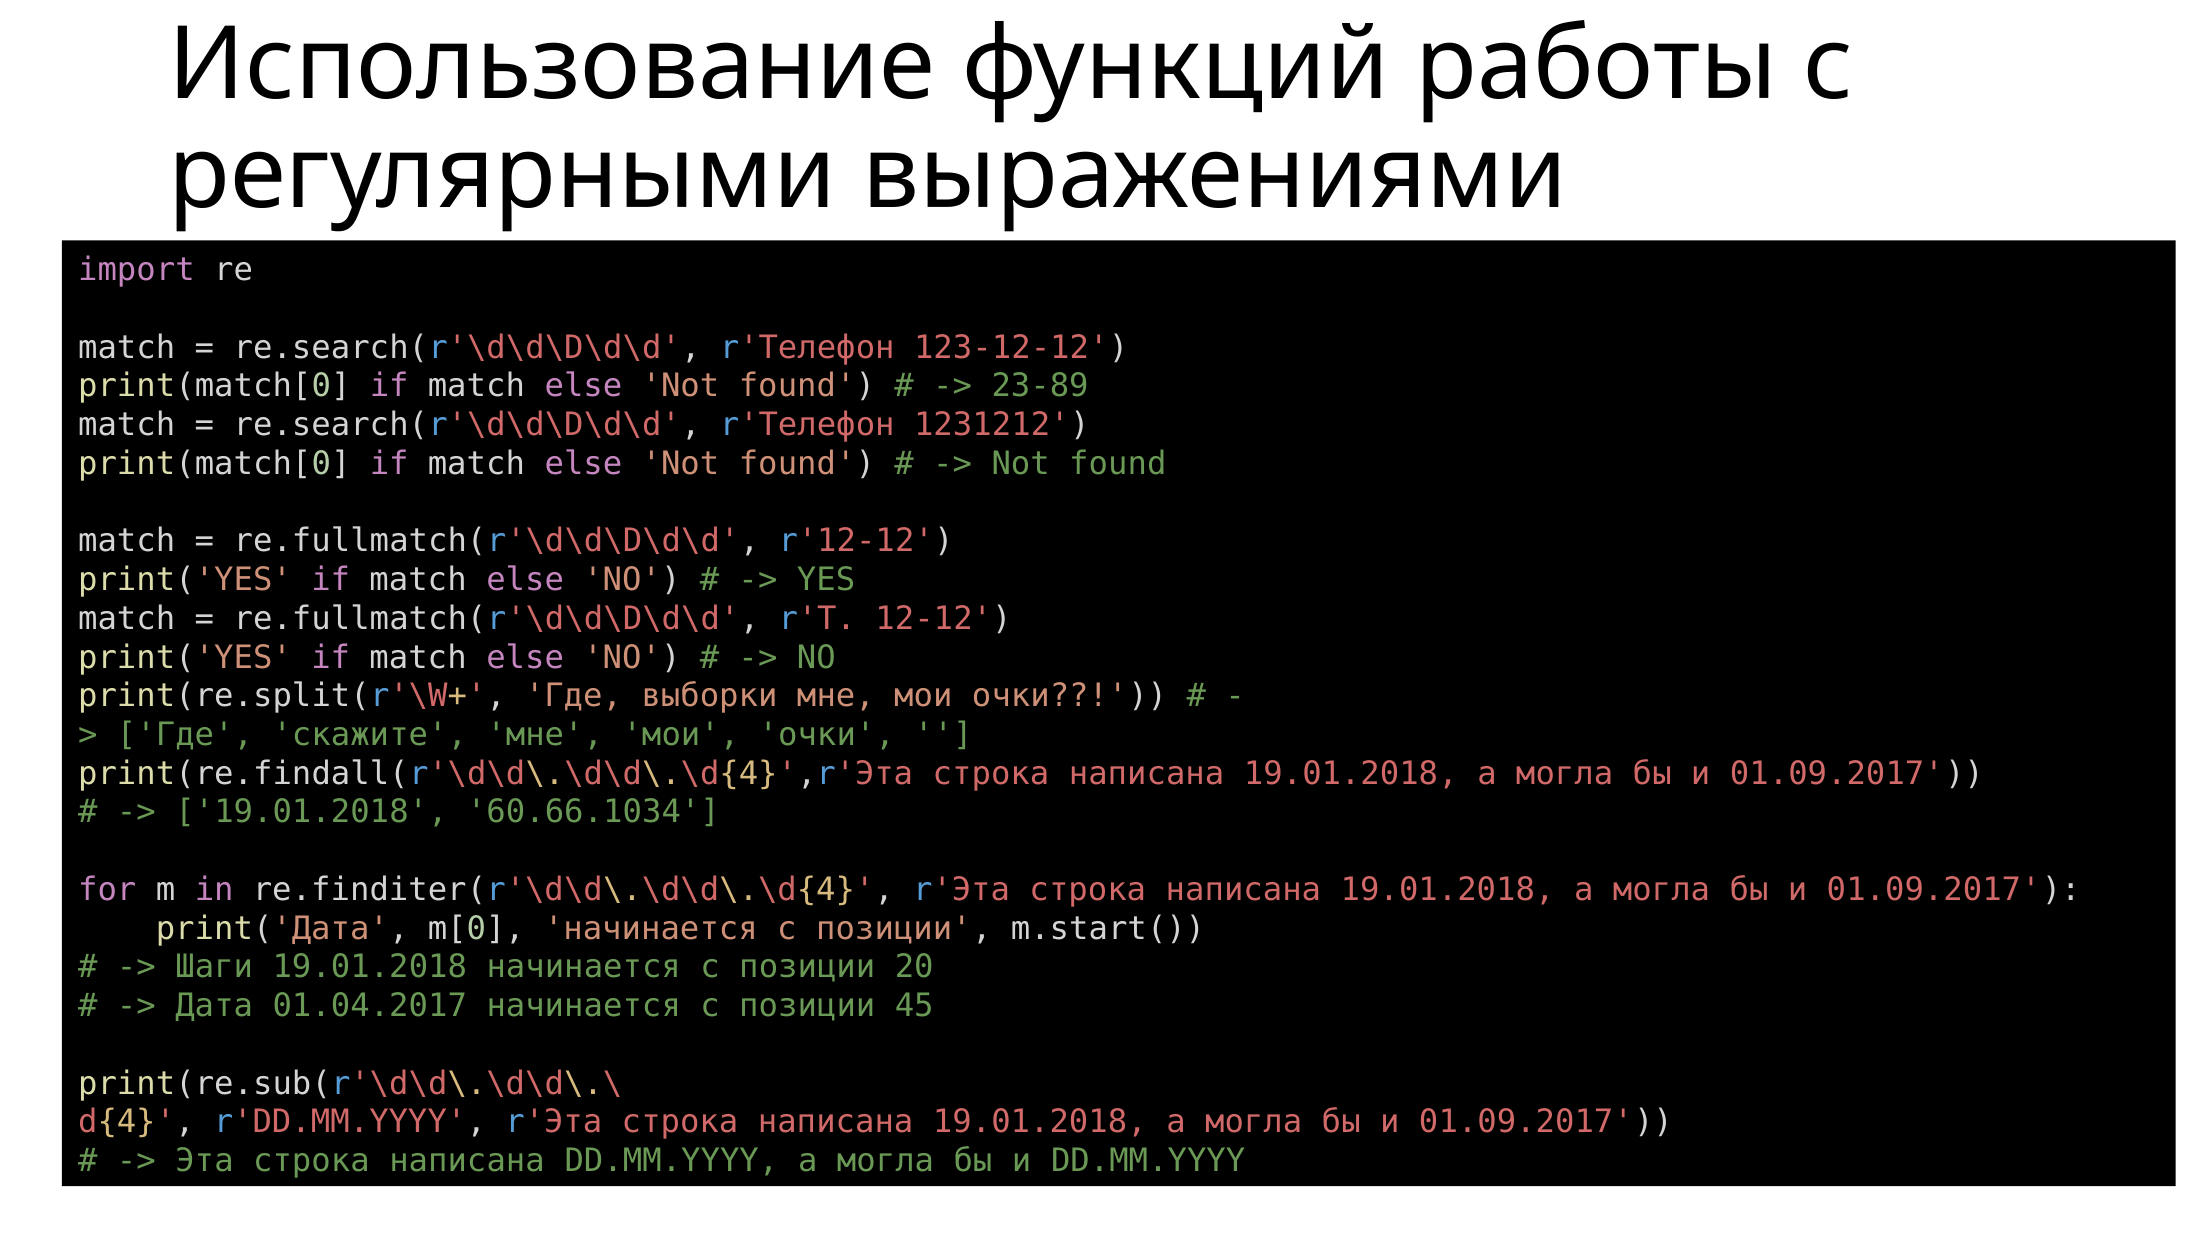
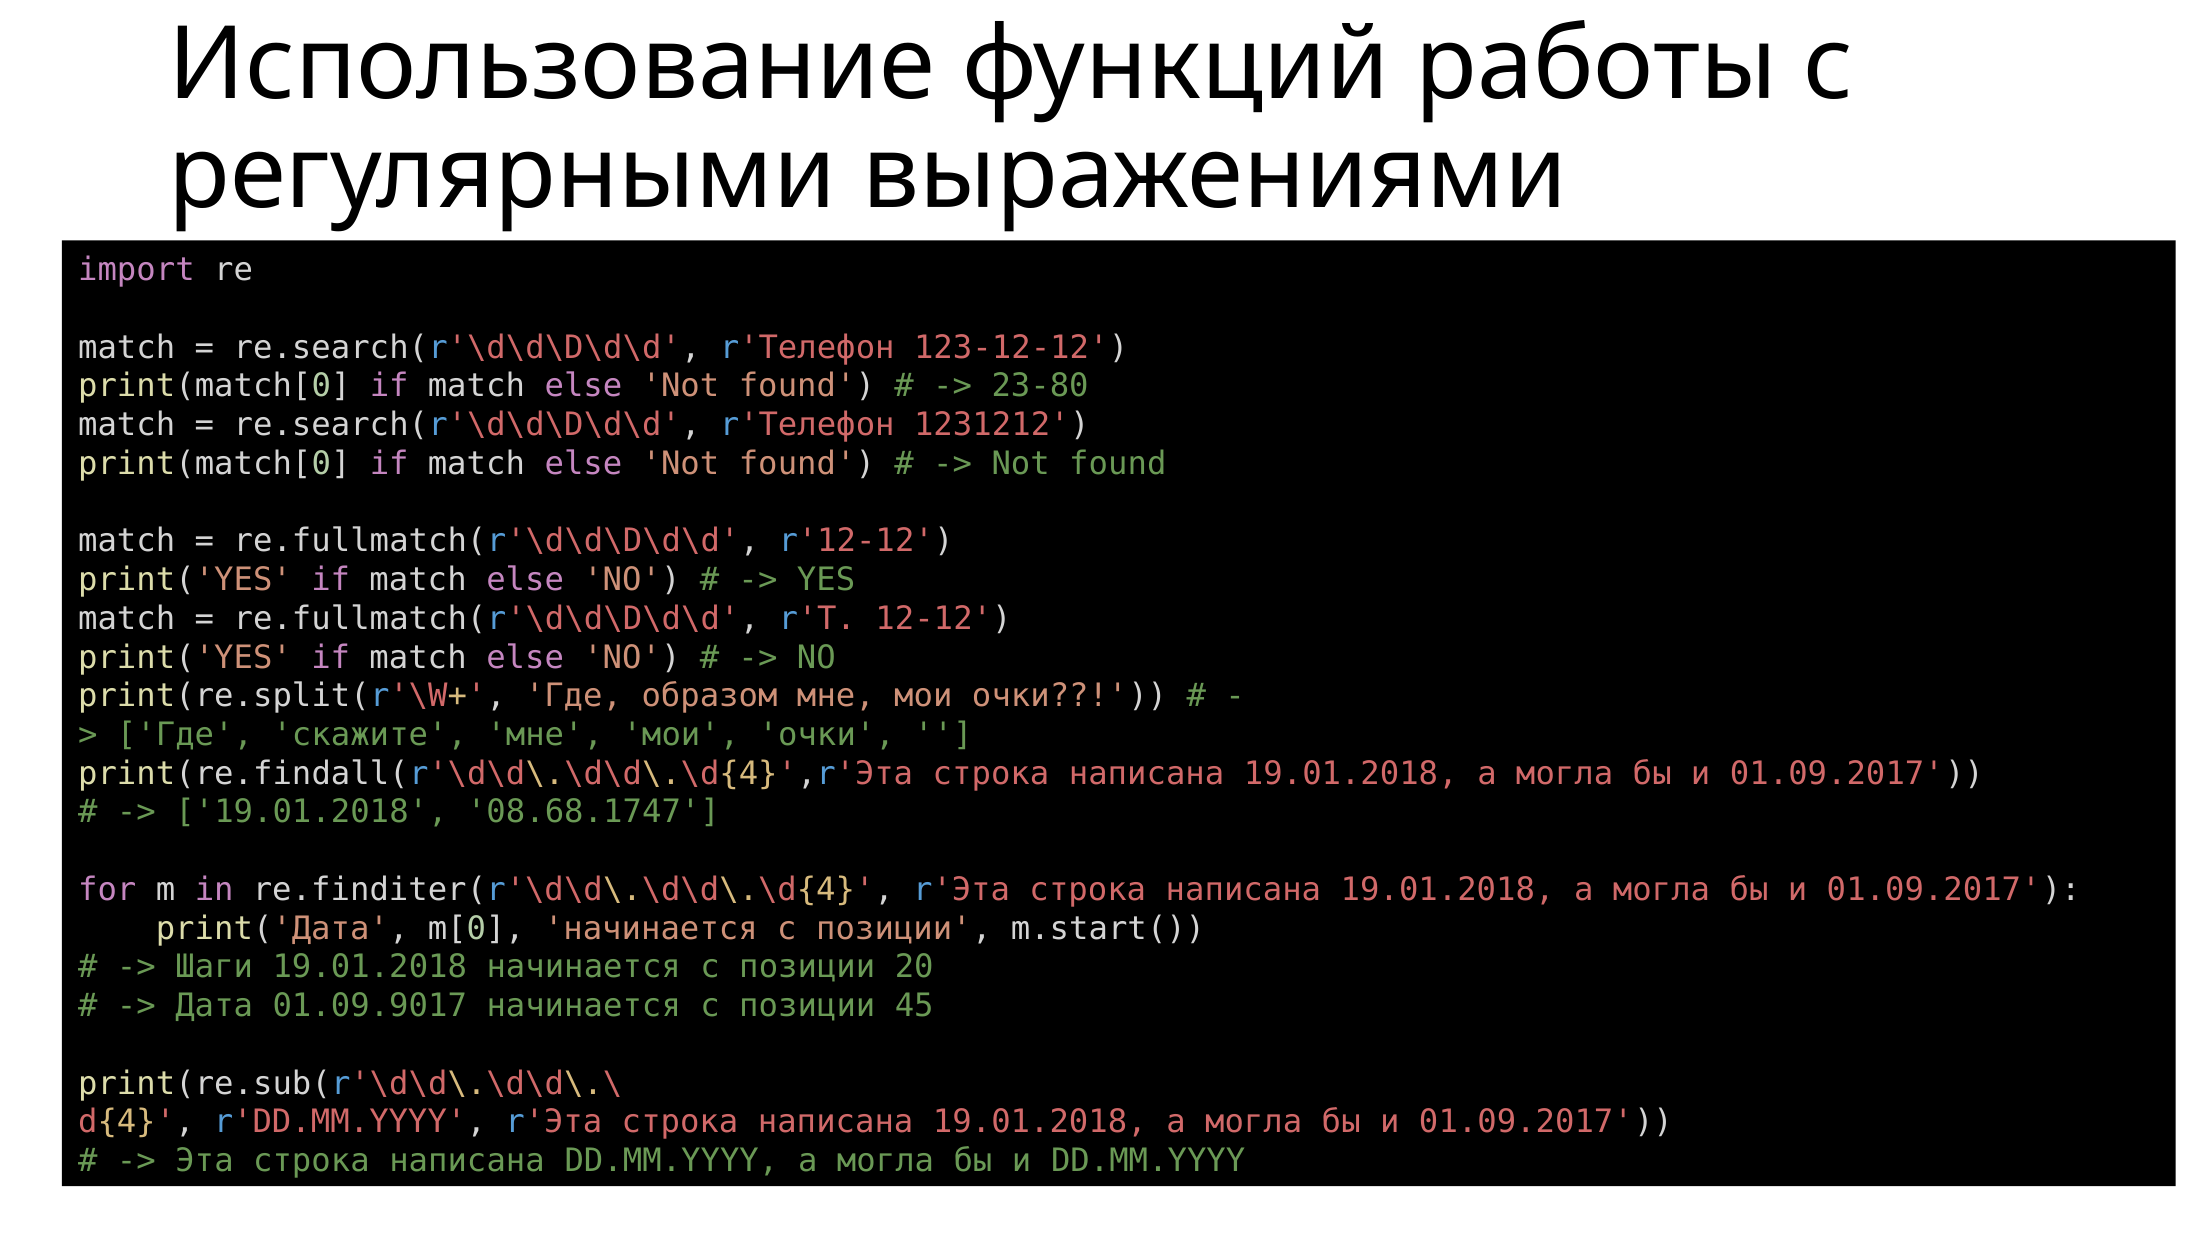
23-89: 23-89 -> 23-80 (1040, 386)
выборки: выборки -> образом (709, 696)
60.66.1034: 60.66.1034 -> 08.68.1747 (593, 812)
01.04.2017: 01.04.2017 -> 01.09.9017 (370, 1006)
